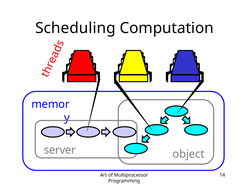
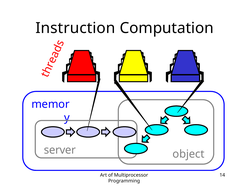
Scheduling: Scheduling -> Instruction (75, 28)
